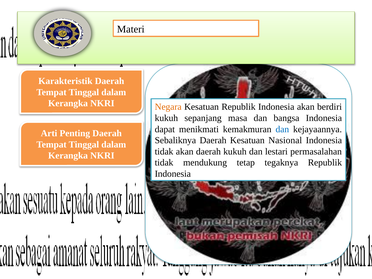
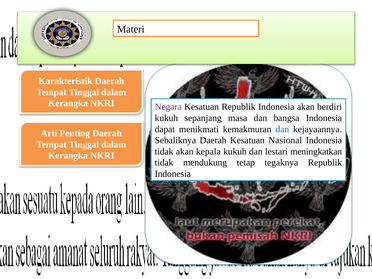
Negara colour: orange -> purple (168, 107)
akan daerah: daerah -> kepala (208, 152)
permasalahan: permasalahan -> meningkatkan (316, 152)
